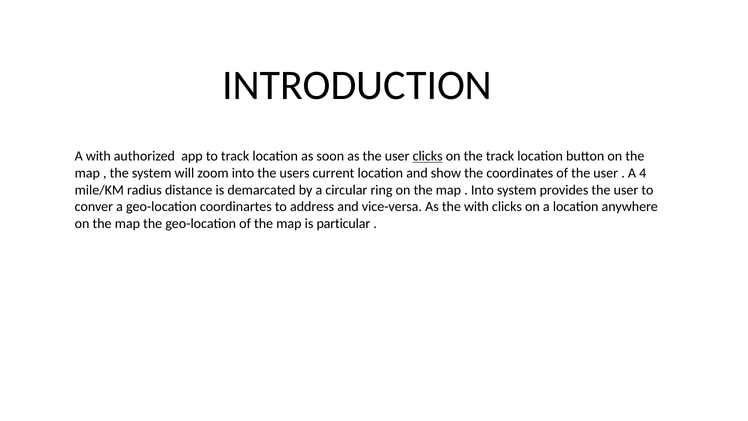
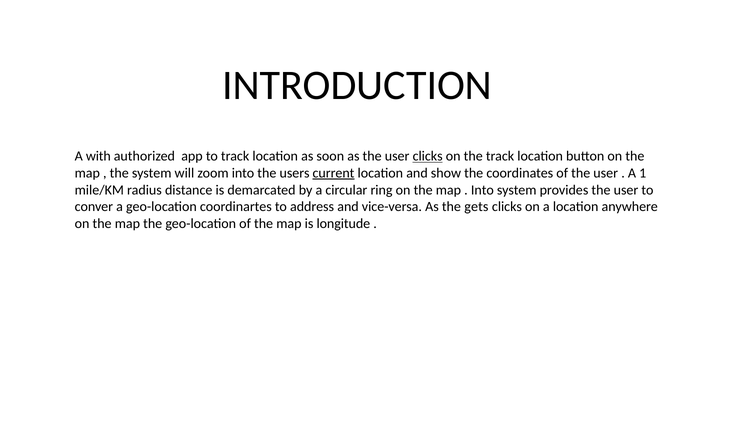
current underline: none -> present (334, 173)
4: 4 -> 1 (643, 173)
the with: with -> gets (476, 207)
particular: particular -> longitude (343, 223)
